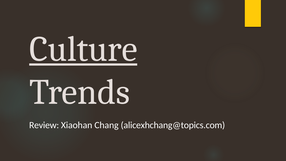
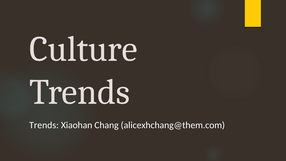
Culture underline: present -> none (83, 49)
Review: Review -> Trends (44, 125)
alicexhchang@topics.com: alicexhchang@topics.com -> alicexhchang@them.com (173, 125)
